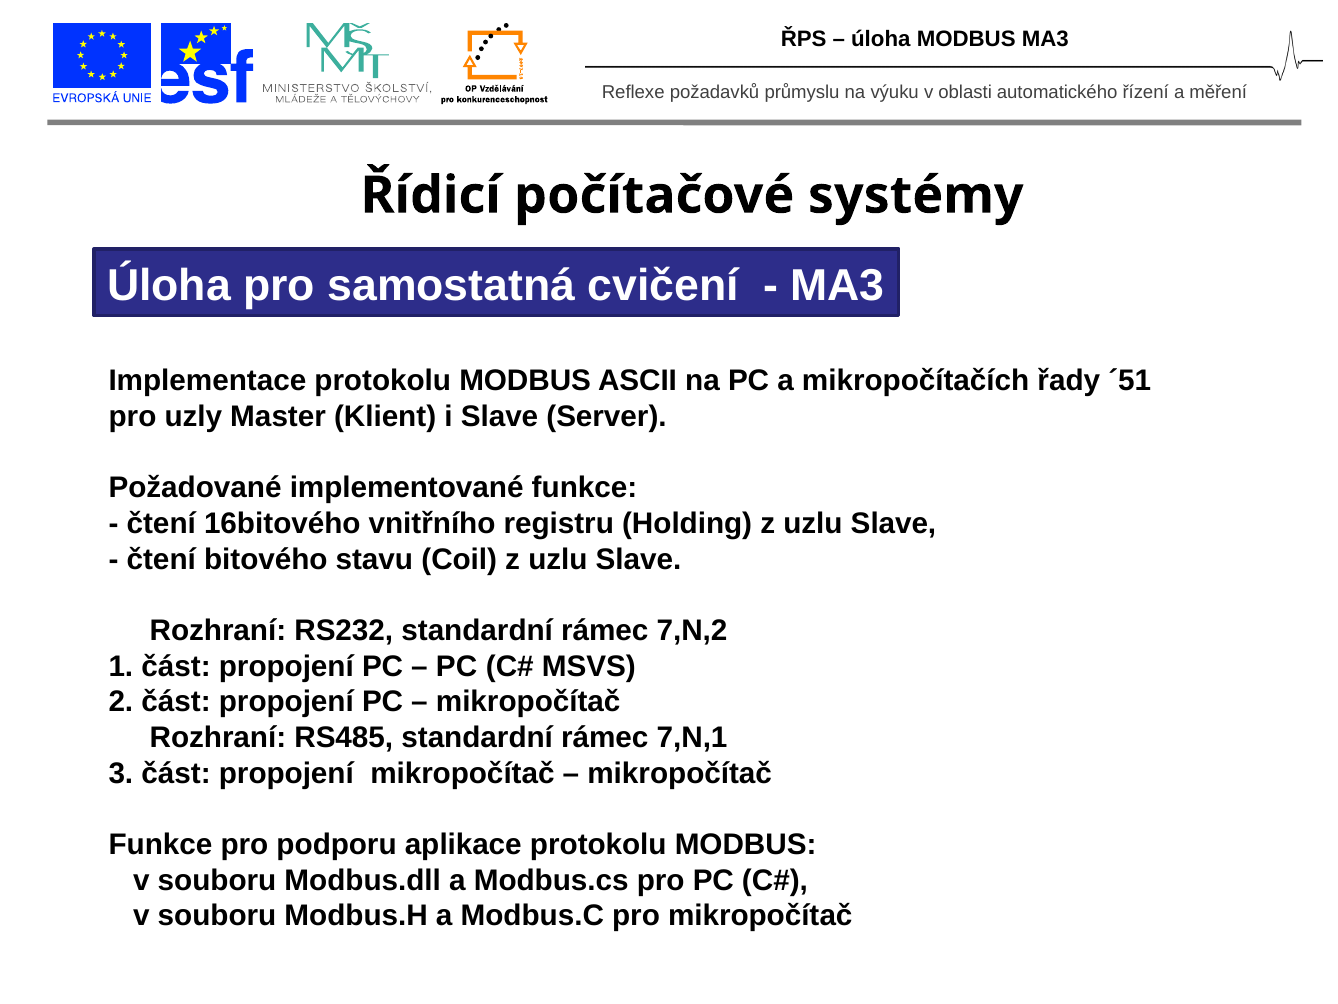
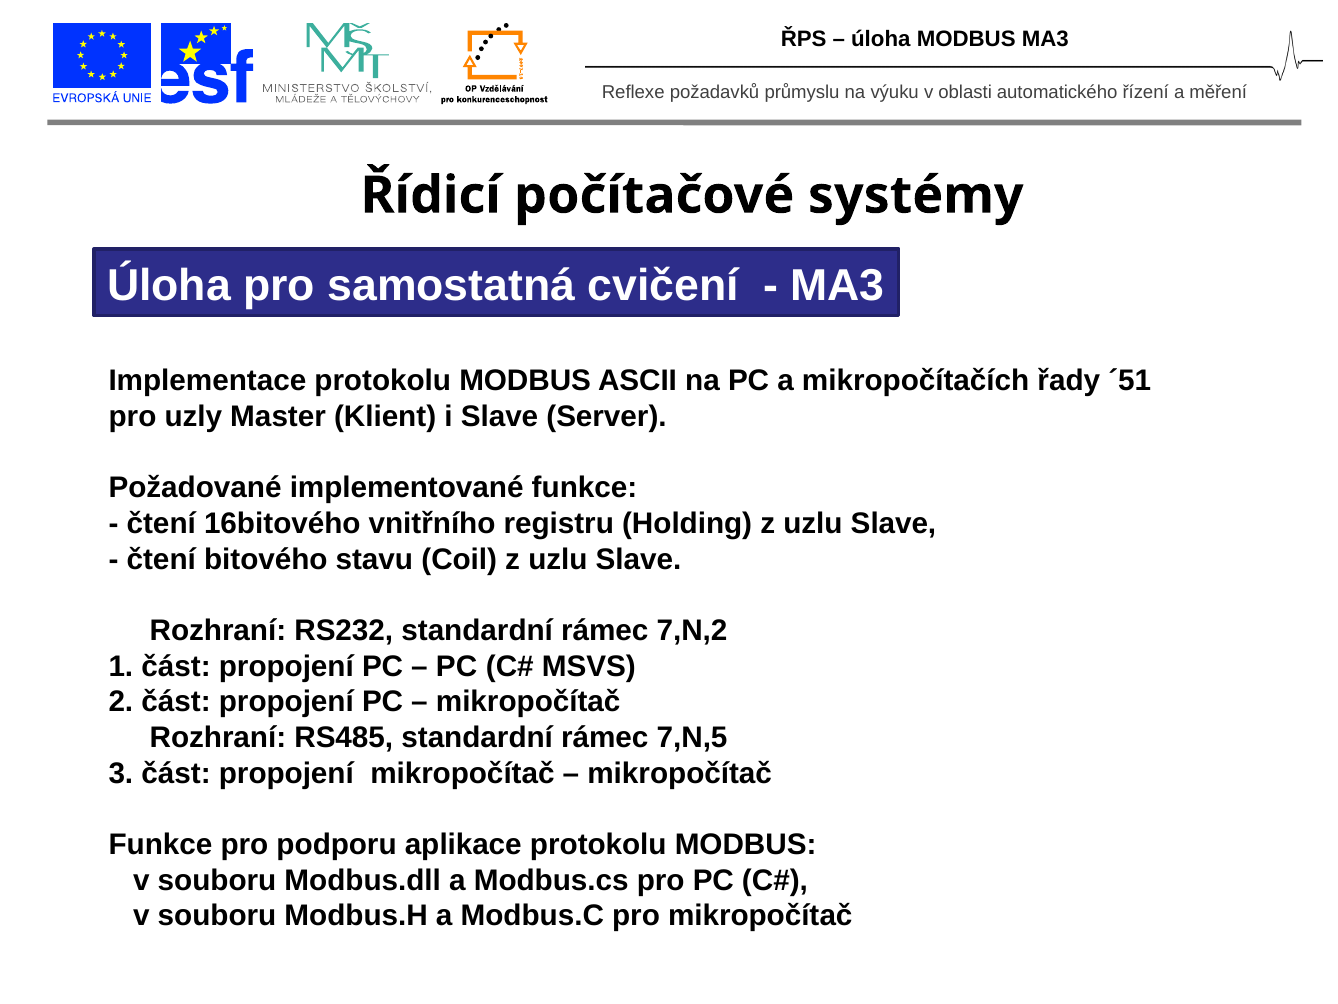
7,N,1: 7,N,1 -> 7,N,5 (692, 737)
